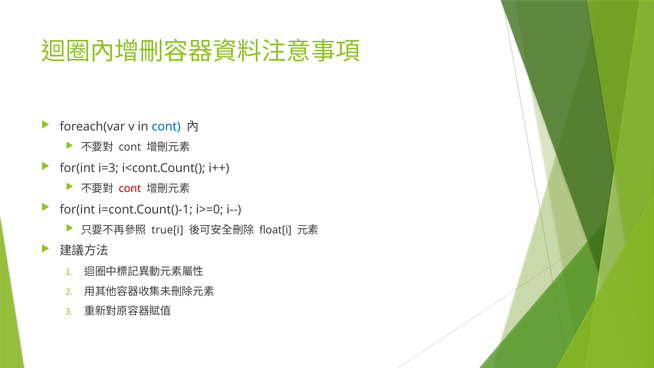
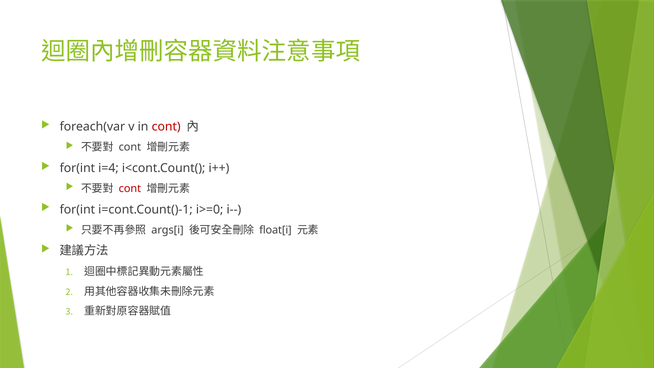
cont colour: blue -> red (166, 127)
i=3: i=3 -> i=4 (108, 168)
true[i: true[i -> args[i (167, 230)
